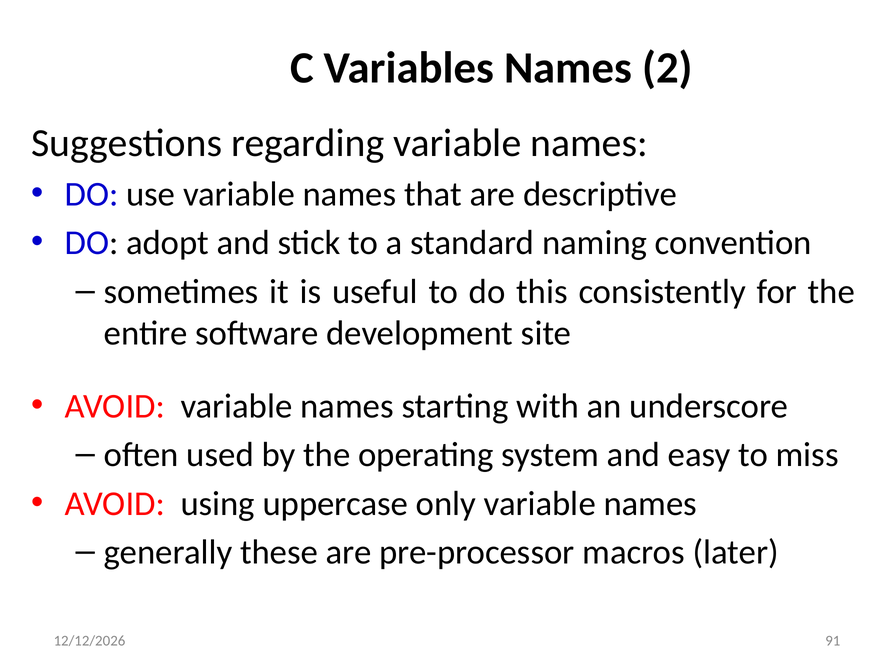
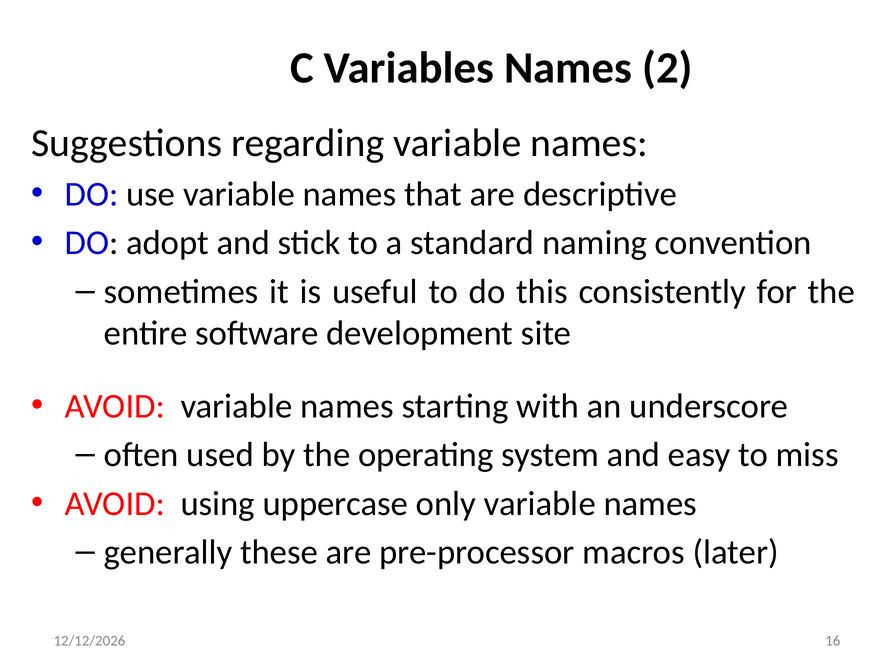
91: 91 -> 16 (833, 640)
